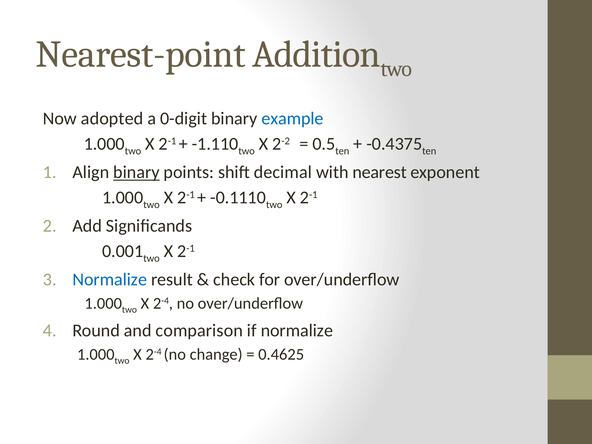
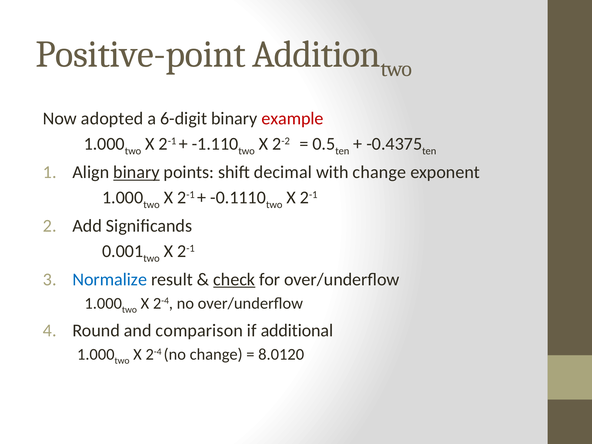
Nearest-point: Nearest-point -> Positive-point (141, 54)
0-digit: 0-digit -> 6-digit (184, 119)
example colour: blue -> red (292, 119)
with nearest: nearest -> change (379, 172)
check underline: none -> present (234, 279)
if normalize: normalize -> additional (297, 331)
0.4625: 0.4625 -> 8.0120 (281, 354)
